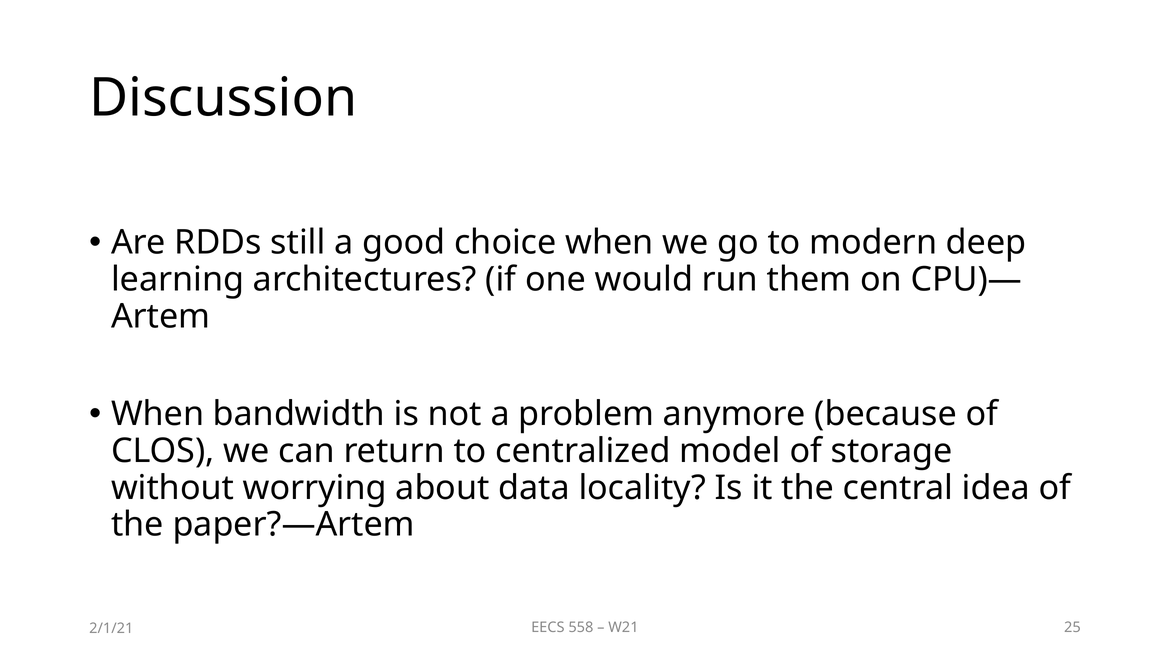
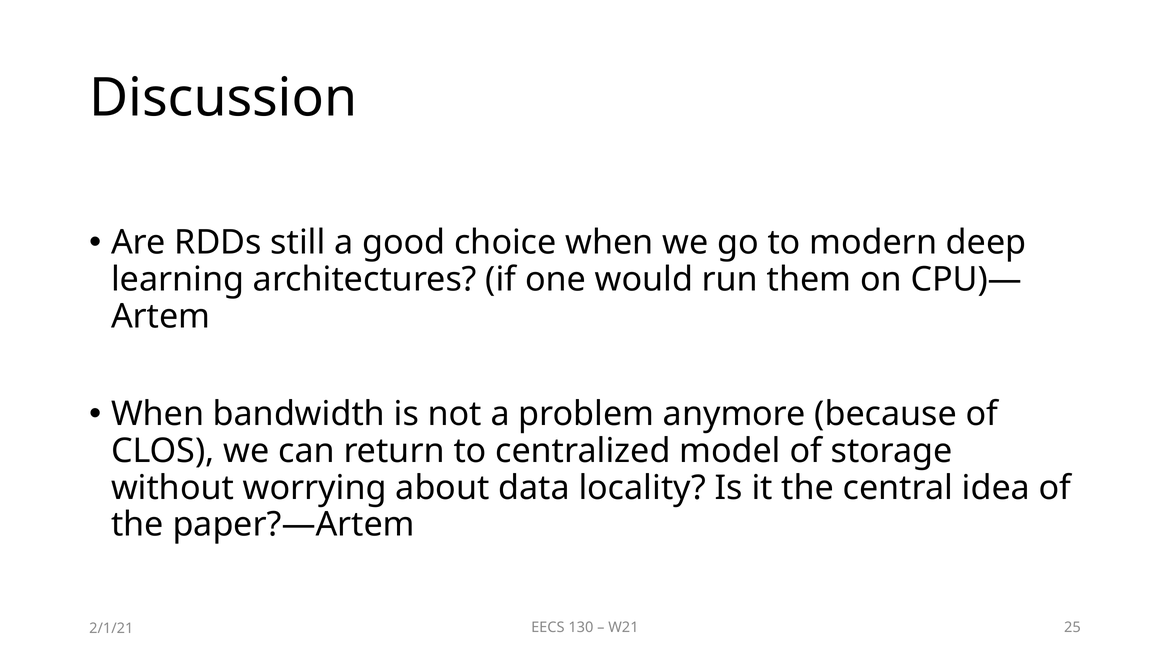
558: 558 -> 130 (581, 627)
